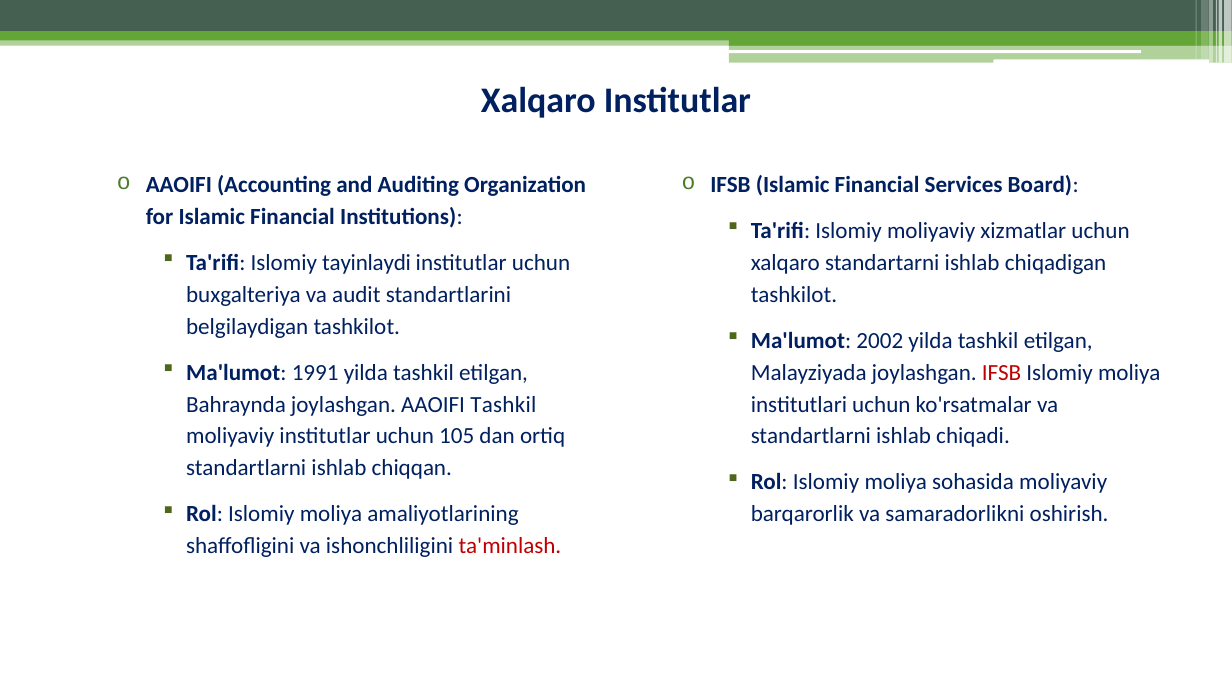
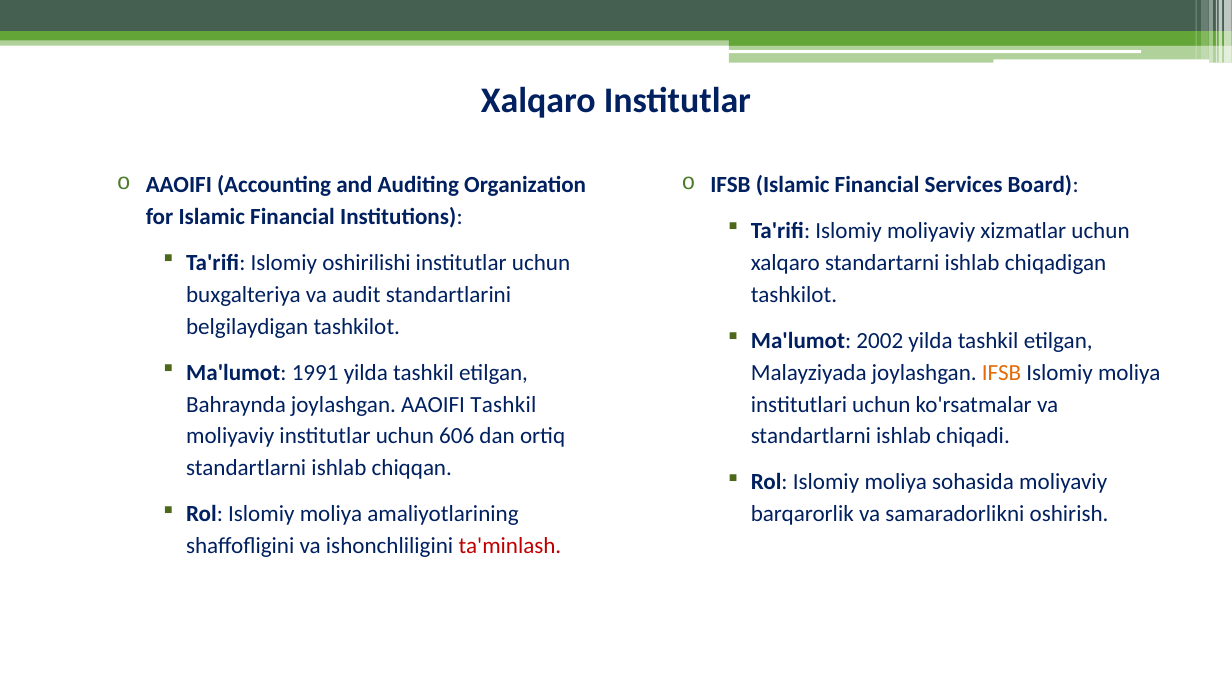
tayinlaydi: tayinlaydi -> oshirilishi (366, 263)
IFSB colour: red -> orange (1002, 373)
105: 105 -> 606 (457, 436)
